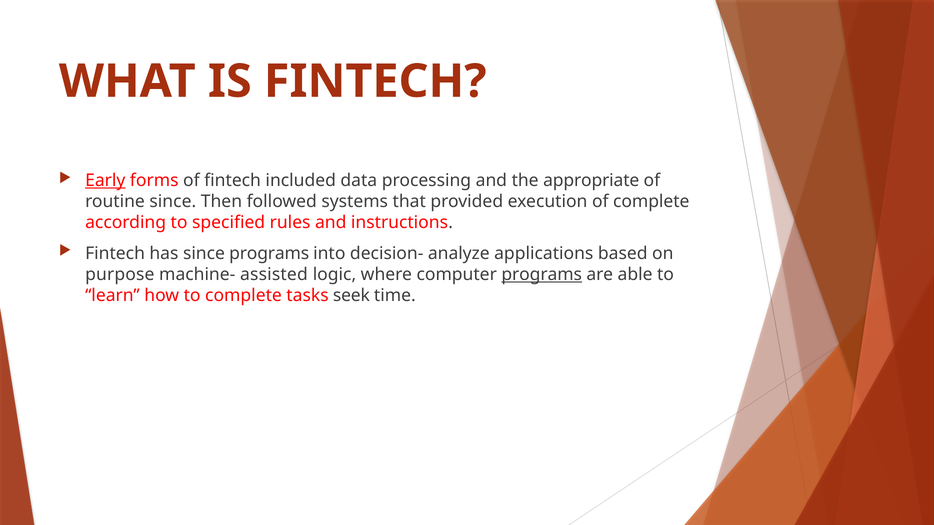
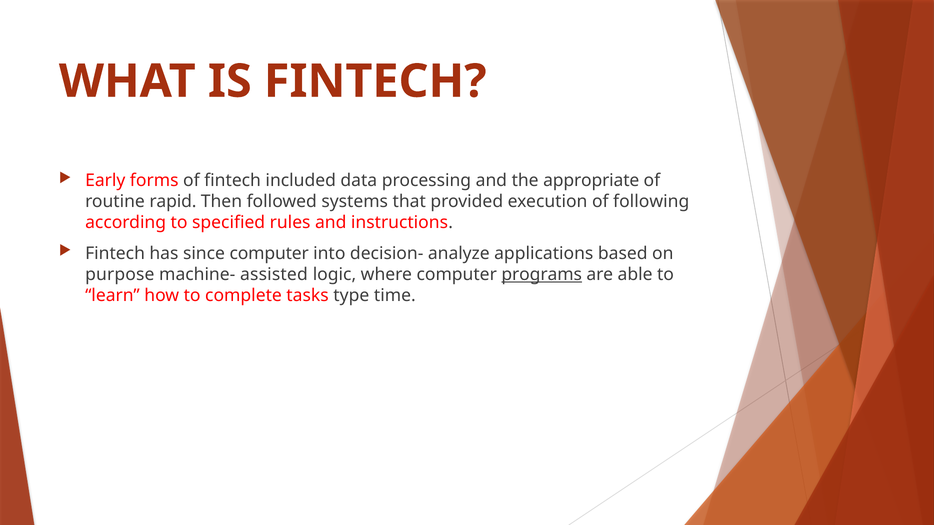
Early underline: present -> none (105, 181)
routine since: since -> rapid (173, 202)
of complete: complete -> following (651, 202)
since programs: programs -> computer (269, 254)
seek: seek -> type (351, 296)
